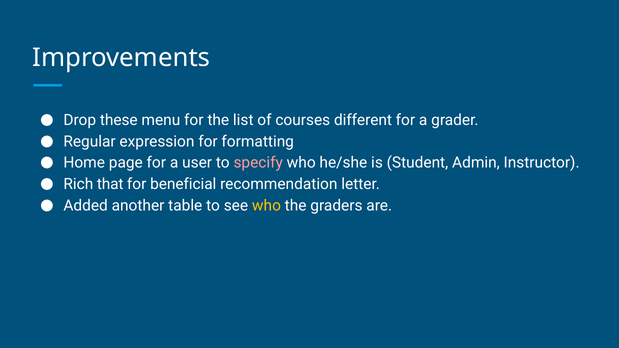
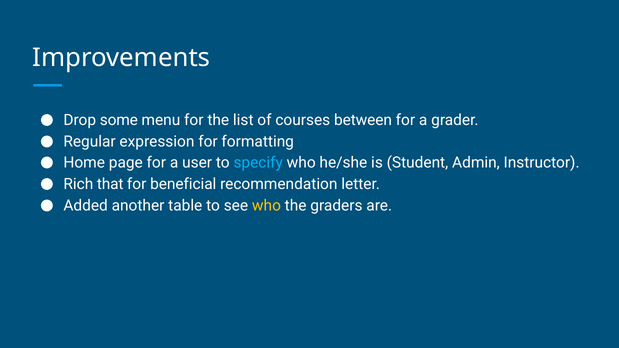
these: these -> some (119, 120)
different: different -> between (363, 120)
specify colour: pink -> light blue (258, 163)
